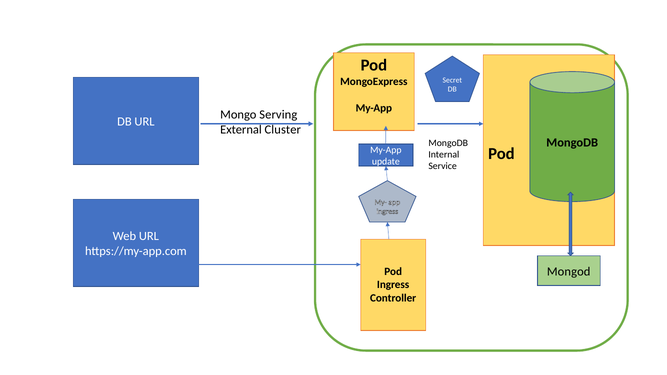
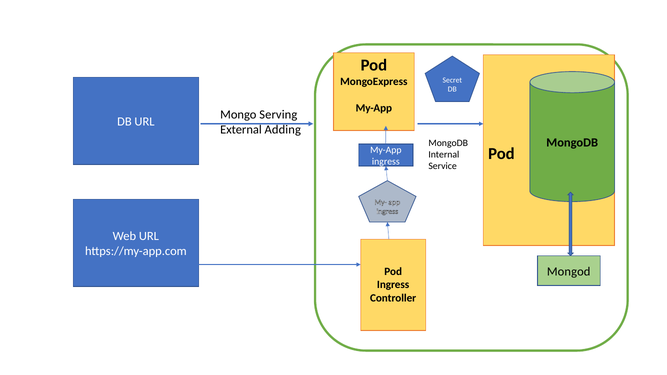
Cluster: Cluster -> Adding (283, 129)
update: update -> ingress (386, 162)
